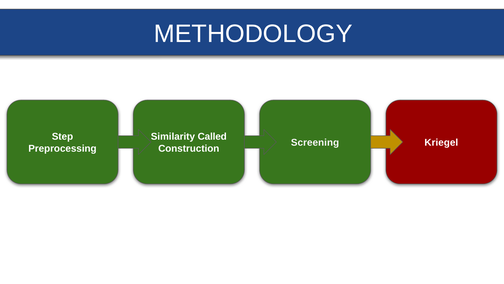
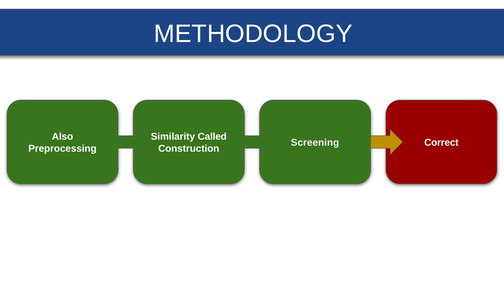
Step: Step -> Also (62, 137)
Kriegel: Kriegel -> Correct (441, 142)
